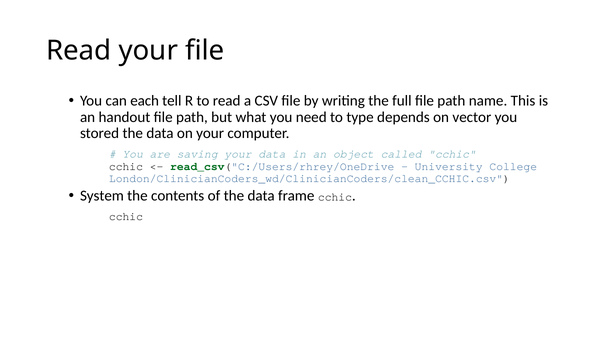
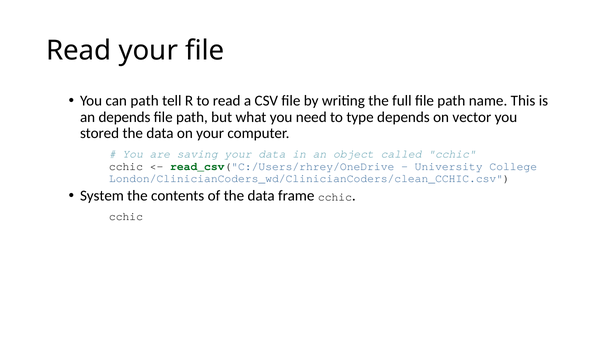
can each: each -> path (145, 101)
an handout: handout -> depends (125, 117)
